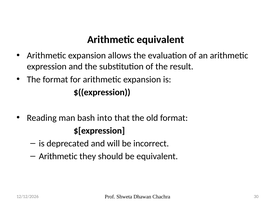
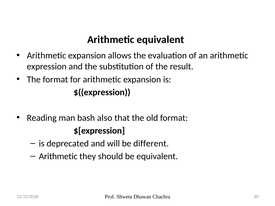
into: into -> also (105, 118)
incorrect: incorrect -> different (151, 144)
